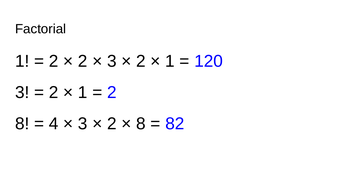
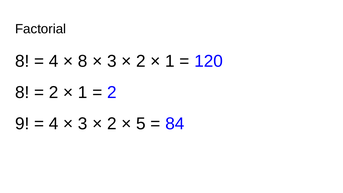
1: 1 -> 8 (22, 61)
2: 2 -> 4 (54, 61)
2: 2 -> 8 (83, 61)
3: 3 -> 8 (22, 93)
8: 8 -> 9 (22, 124)
8: 8 -> 5 (141, 124)
82: 82 -> 84 (175, 124)
